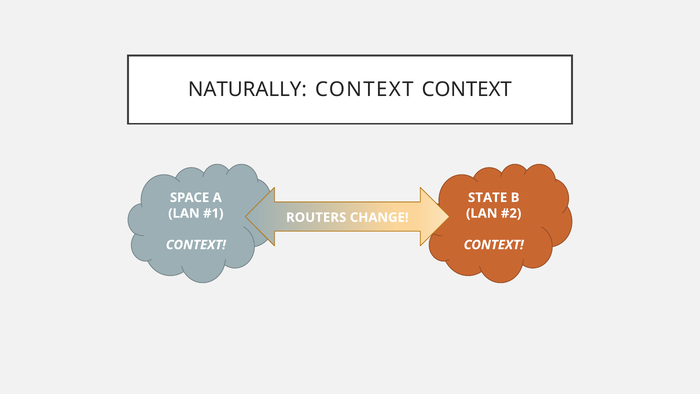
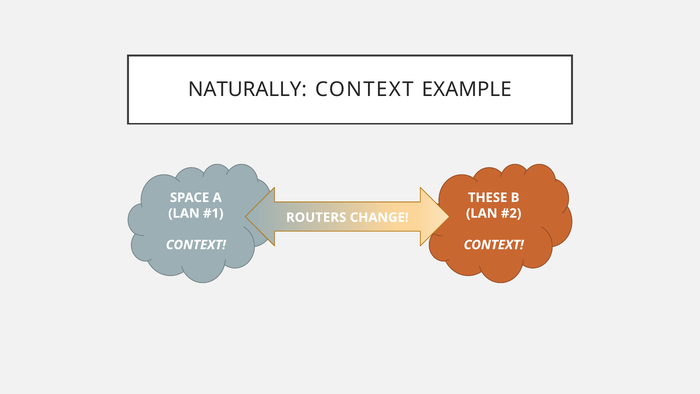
CONTEXT CONTEXT: CONTEXT -> EXAMPLE (467, 89)
STATE: STATE -> THESE (488, 197)
